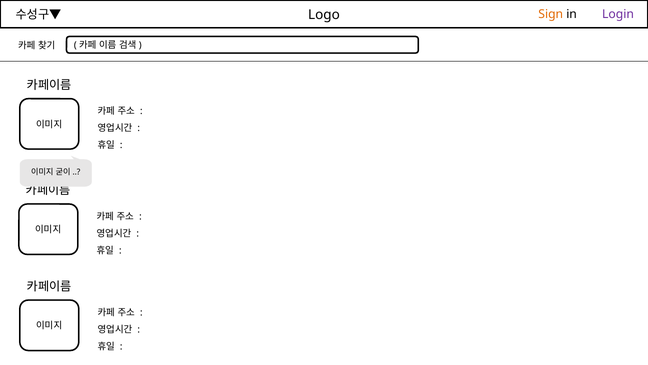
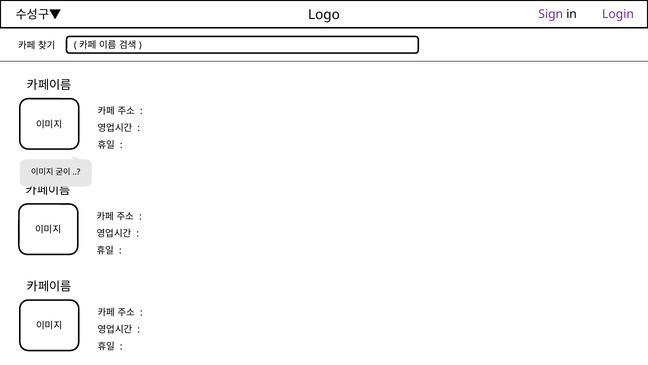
Sign colour: orange -> purple (551, 14)
